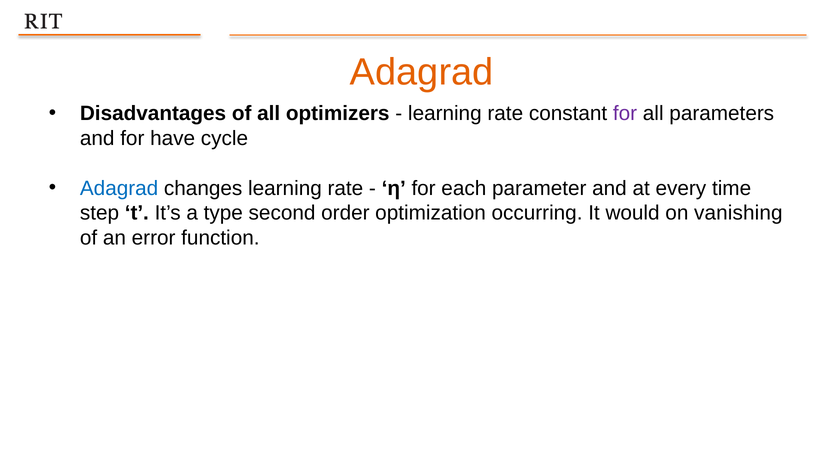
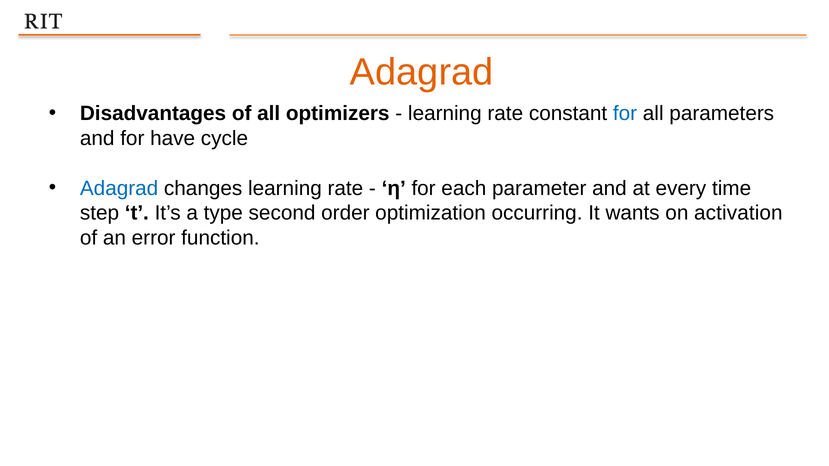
for colour: purple -> blue (625, 114)
would: would -> wants (633, 213)
vanishing: vanishing -> activation (738, 213)
